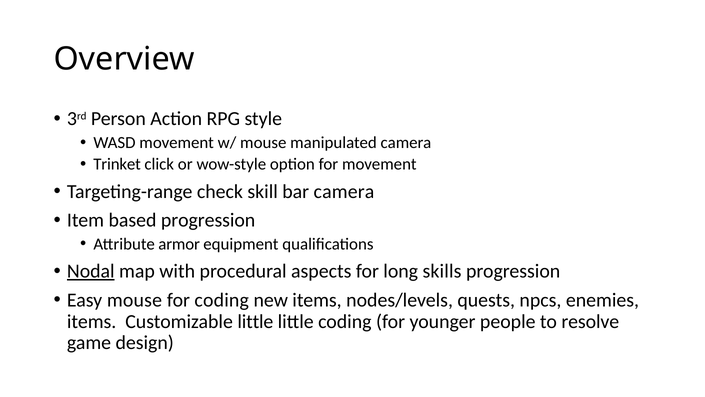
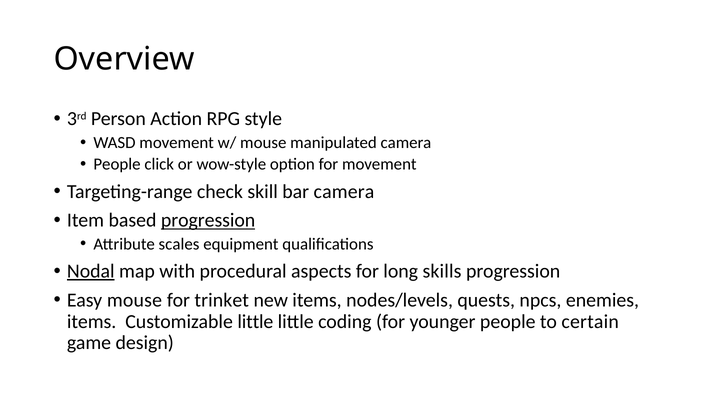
Trinket: Trinket -> People (117, 164)
progression underline: none -> present (208, 220)
armor: armor -> scales (179, 244)
for coding: coding -> trinket (222, 300)
resolve: resolve -> certain (590, 321)
